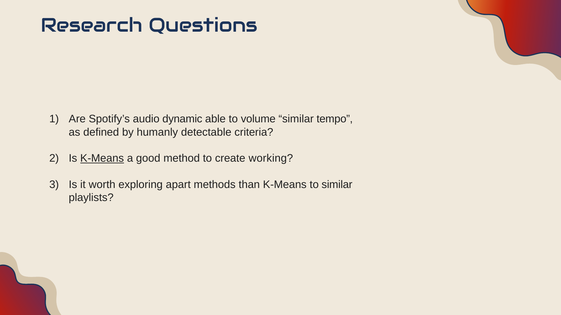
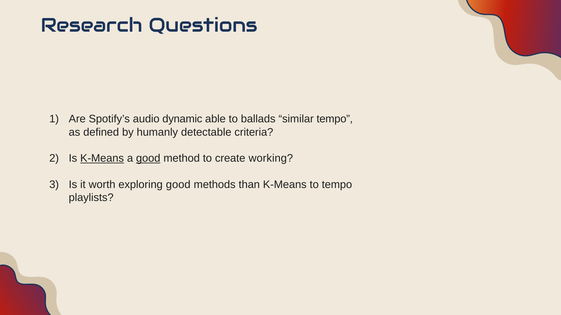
volume: volume -> ballads (258, 119)
good underline: none -> present (148, 159)
exploring apart: apart -> good (178, 185)
to similar: similar -> tempo (337, 185)
